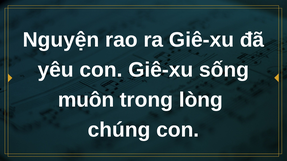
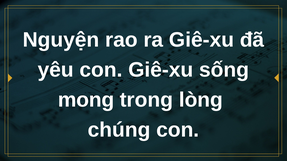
muôn: muôn -> mong (86, 100)
